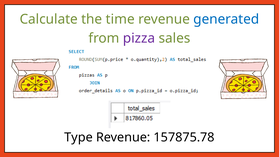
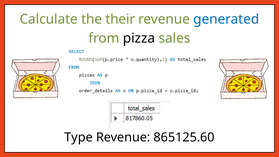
time: time -> their (120, 19)
pizza colour: purple -> black (139, 38)
157875.78: 157875.78 -> 865125.60 (184, 137)
